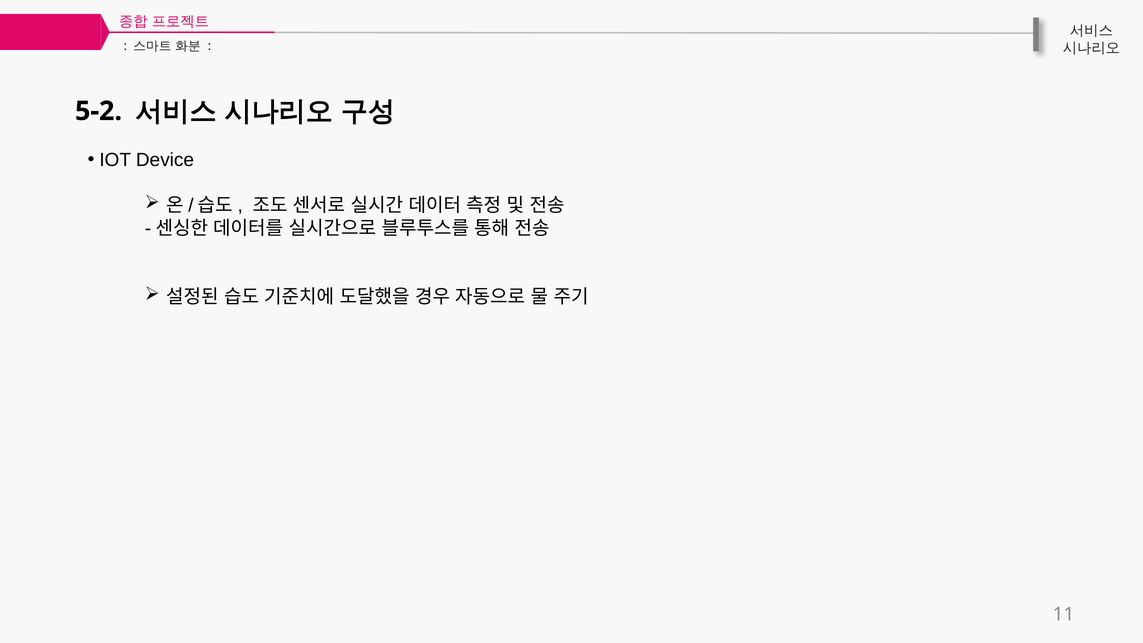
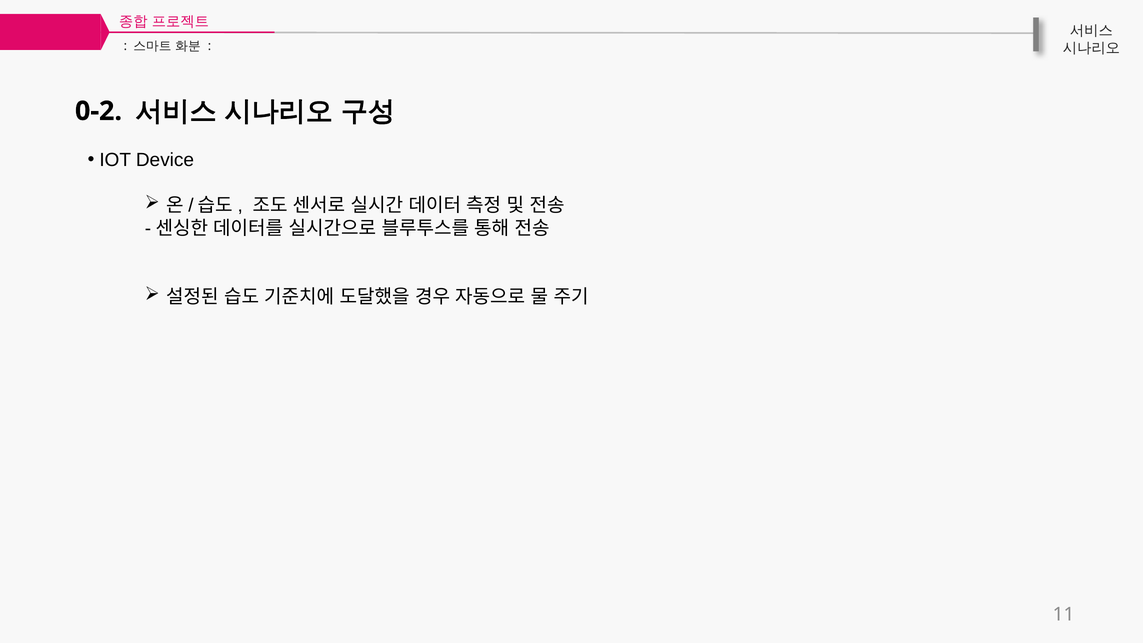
5-2: 5-2 -> 0-2 (98, 111)
